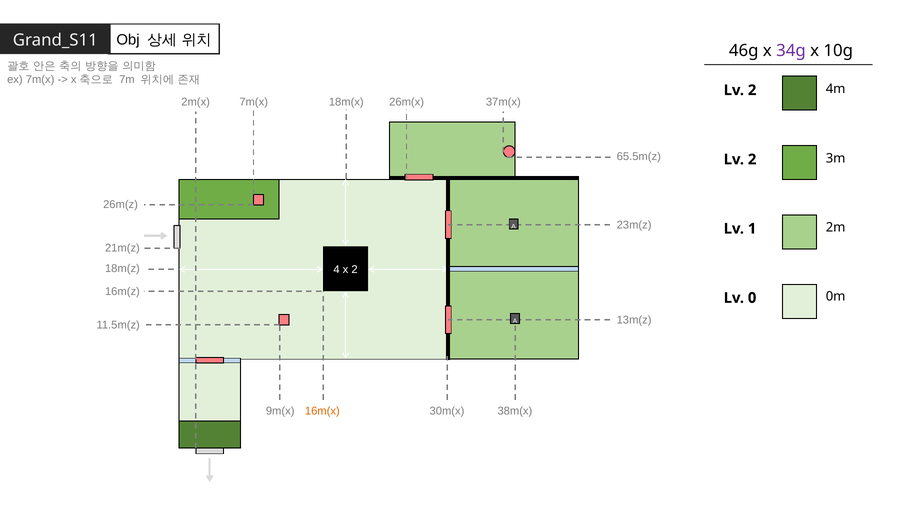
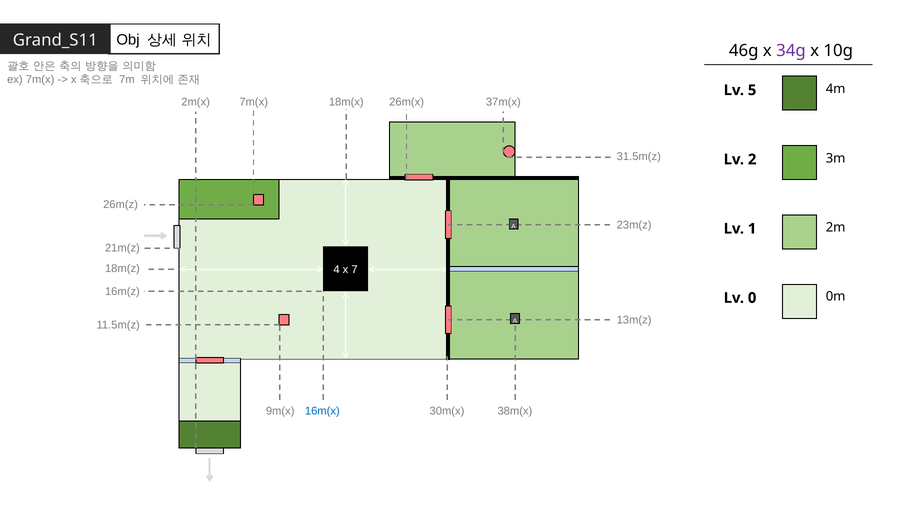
2: 2 -> 5 (752, 90)
65.5m(z: 65.5m(z -> 31.5m(z (639, 156)
x 2: 2 -> 7 (355, 270)
16m(x colour: orange -> blue (322, 411)
